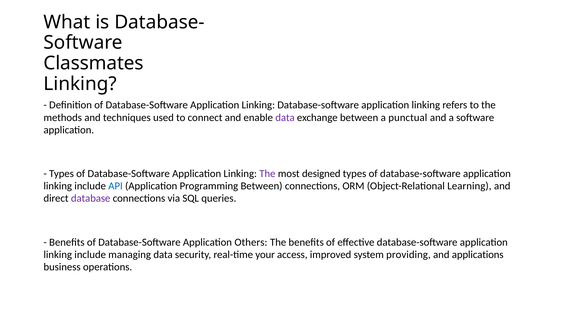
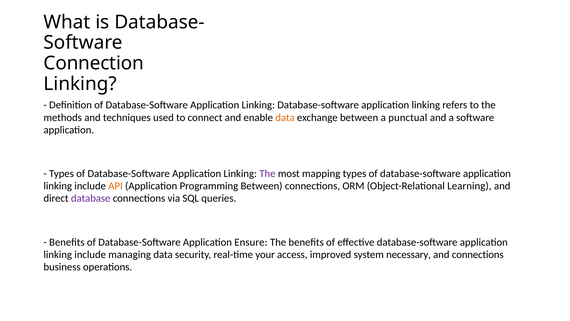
Classmates: Classmates -> Connection (94, 63)
data colour: purple -> orange (285, 117)
designed: designed -> mapping (321, 174)
API colour: blue -> orange (116, 186)
Others: Others -> Ensure (251, 242)
providing: providing -> necessary (409, 254)
and applications: applications -> connections (478, 254)
